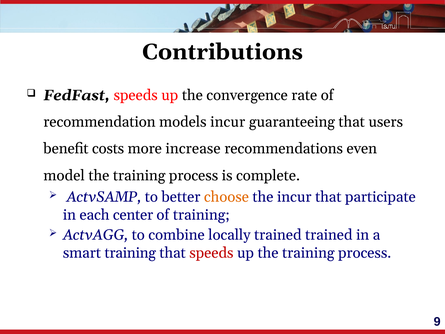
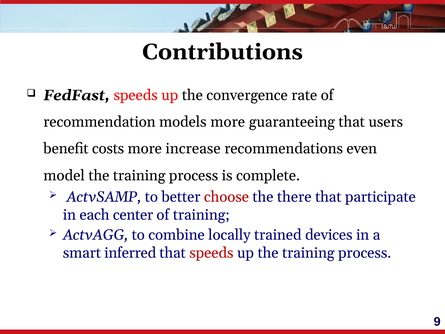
models incur: incur -> more (228, 122)
choose colour: orange -> red (226, 197)
the incur: incur -> there (294, 197)
trained trained: trained -> devices (329, 235)
smart training: training -> inferred (130, 253)
